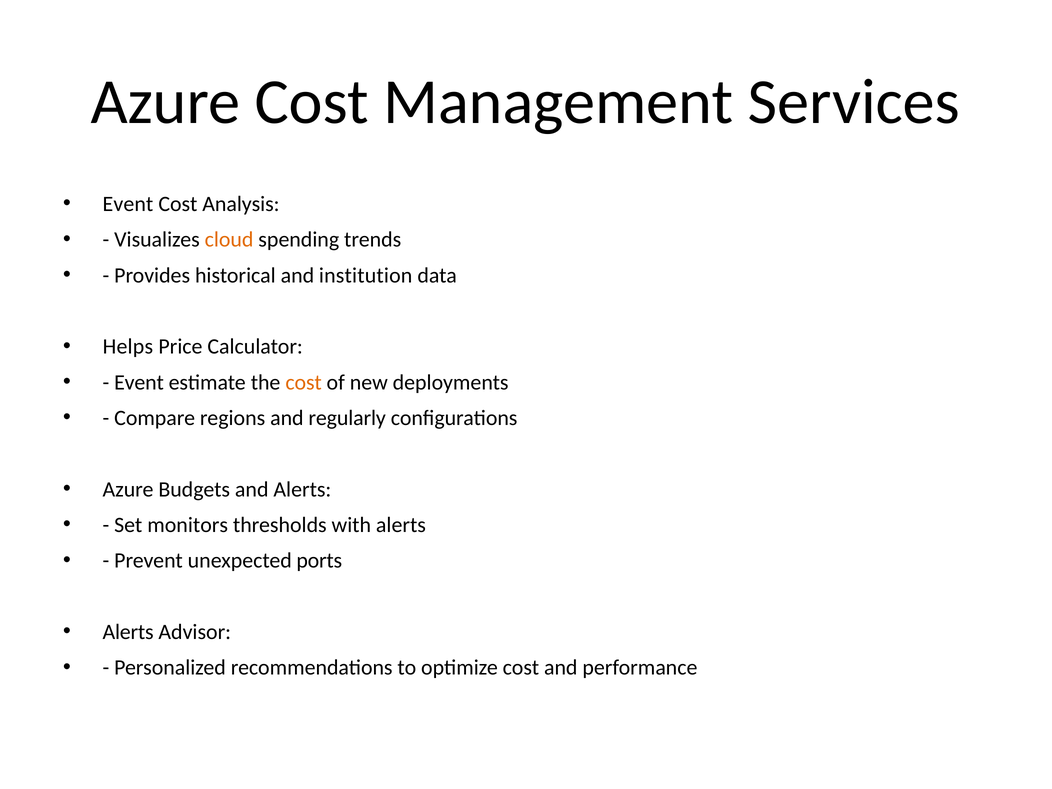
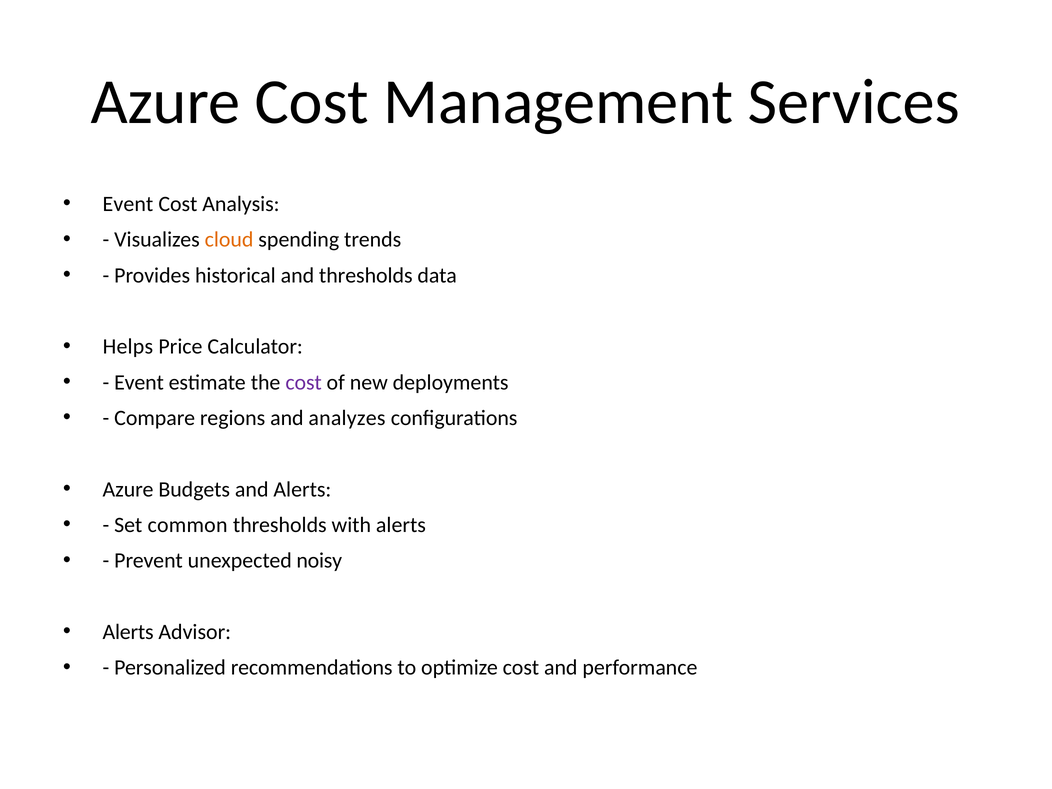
and institution: institution -> thresholds (366, 275)
cost colour: orange -> purple (304, 382)
regularly: regularly -> analyzes (347, 418)
monitors: monitors -> common (188, 525)
ports: ports -> noisy (319, 561)
